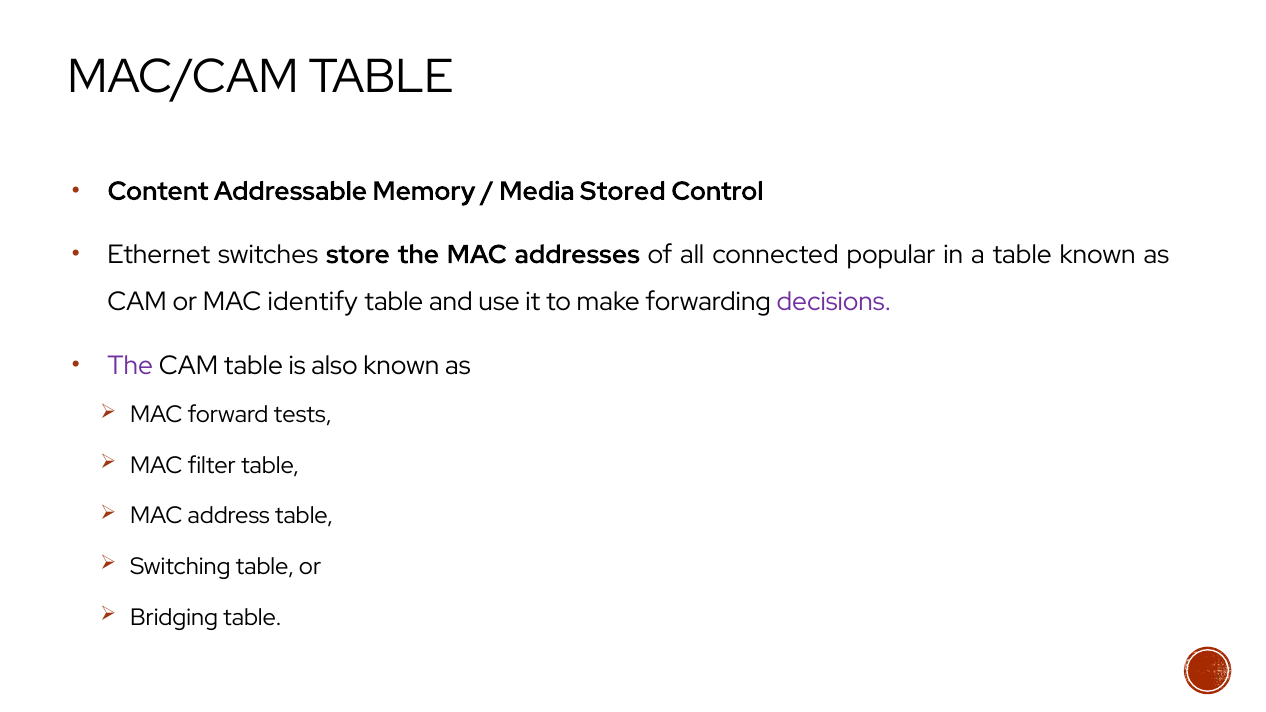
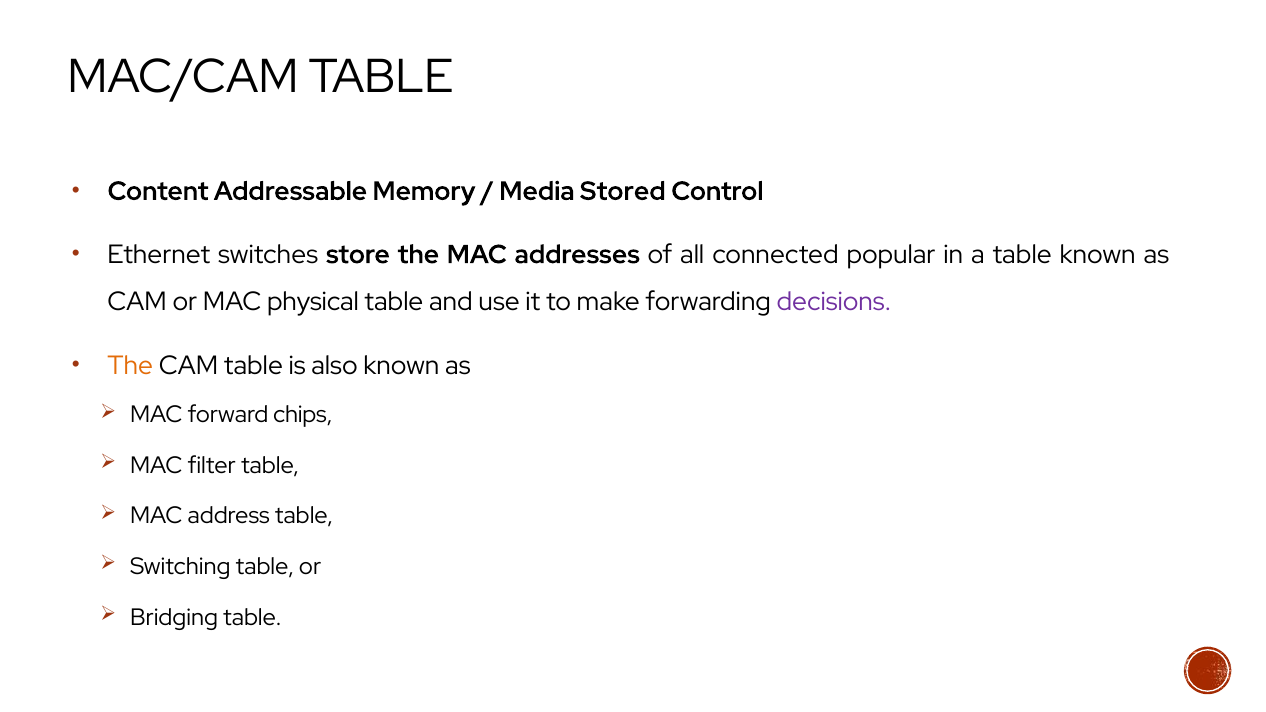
identify: identify -> physical (313, 302)
The colour: purple -> orange (130, 365)
tests: tests -> chips (303, 415)
